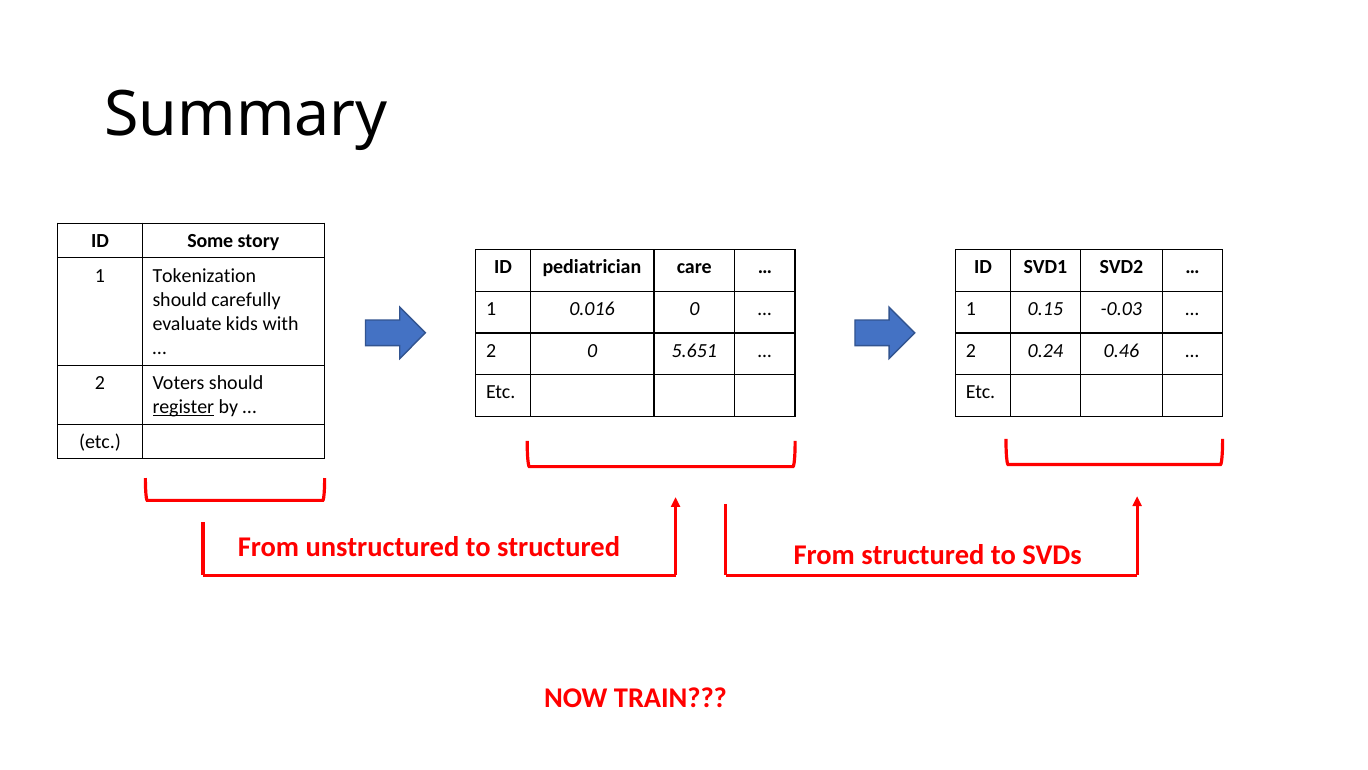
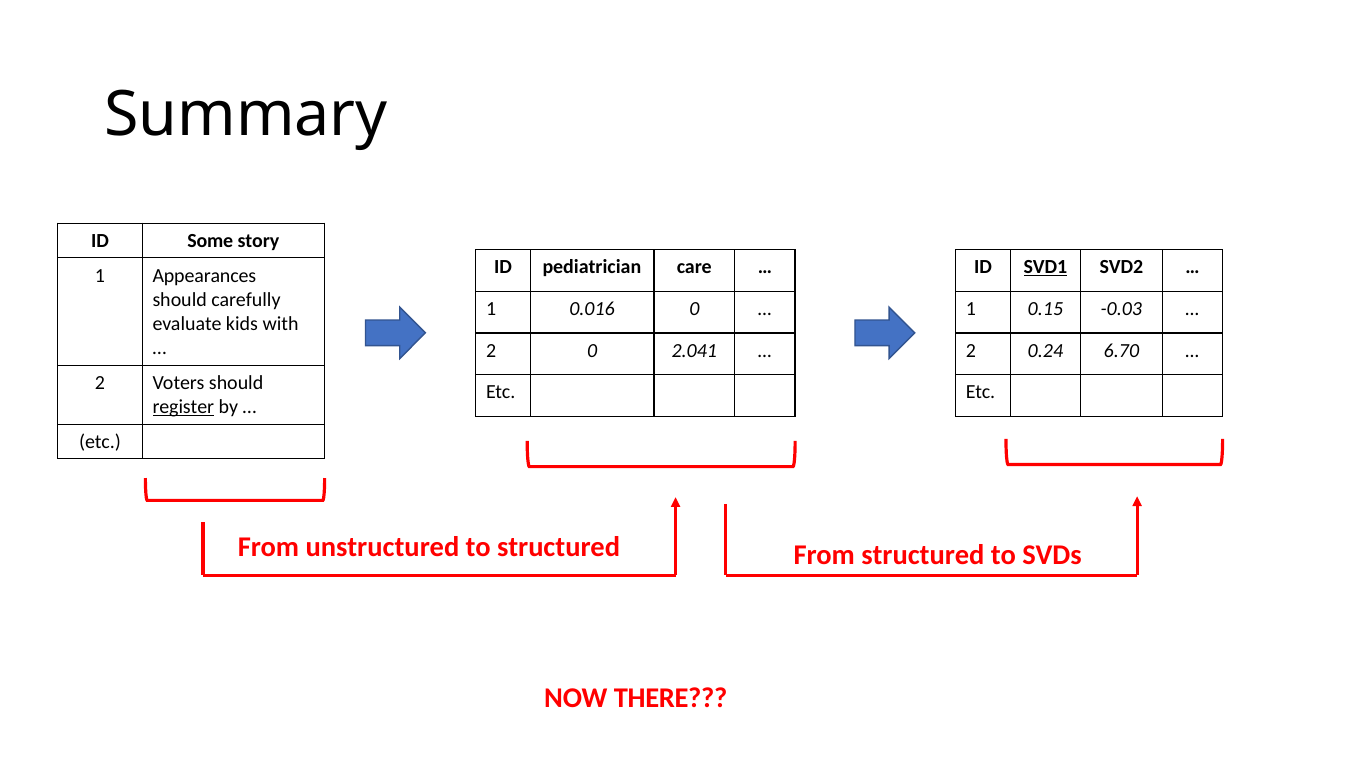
SVD1 underline: none -> present (1045, 267)
Tokenization: Tokenization -> Appearances (204, 275)
5.651: 5.651 -> 2.041 (694, 350)
0.46: 0.46 -> 6.70 (1121, 350)
TRAIN: TRAIN -> THERE (671, 698)
